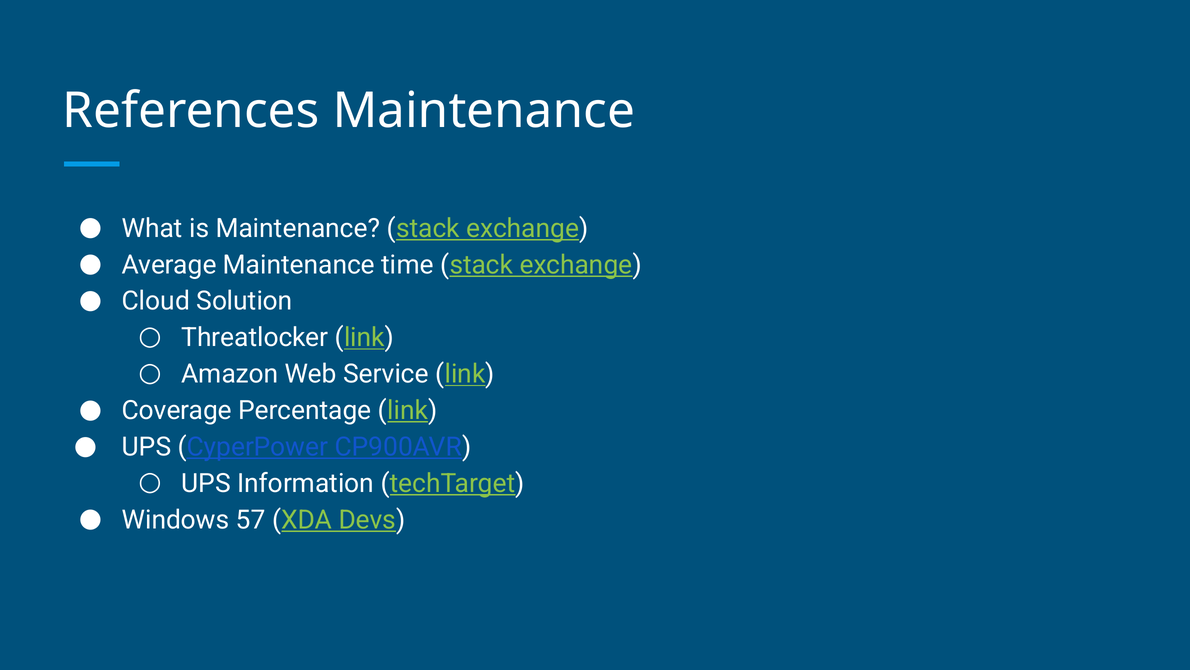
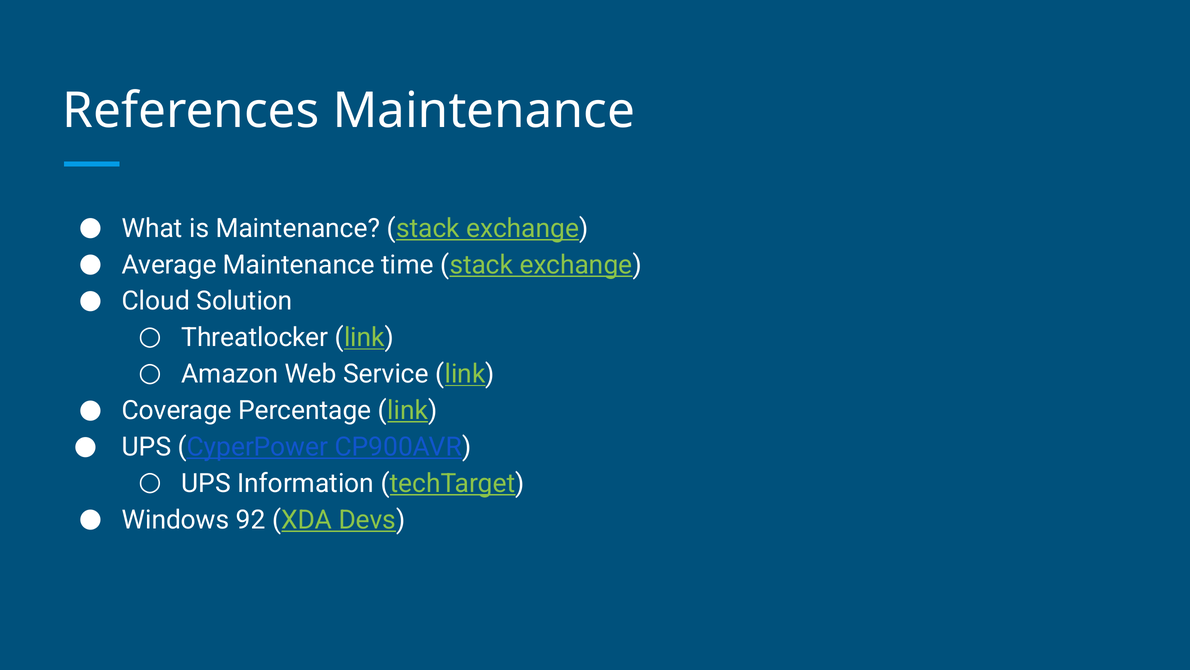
57: 57 -> 92 (251, 519)
